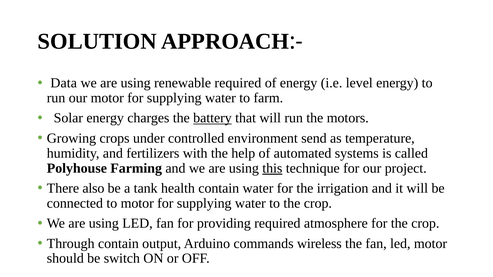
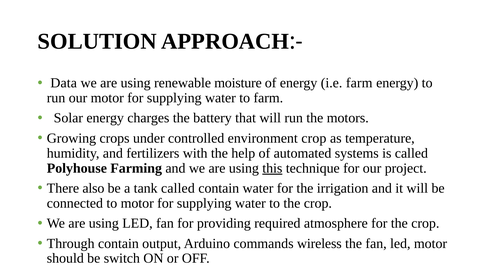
renewable required: required -> moisture (238, 83)
i.e level: level -> farm (359, 83)
battery underline: present -> none (212, 118)
environment send: send -> crop (314, 138)
tank health: health -> called (178, 188)
